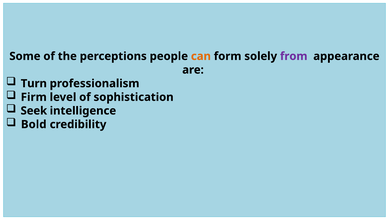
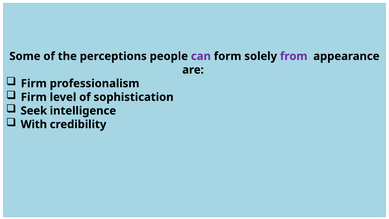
can colour: orange -> purple (201, 56)
Turn: Turn -> Firm (34, 83)
Bold: Bold -> With (34, 124)
